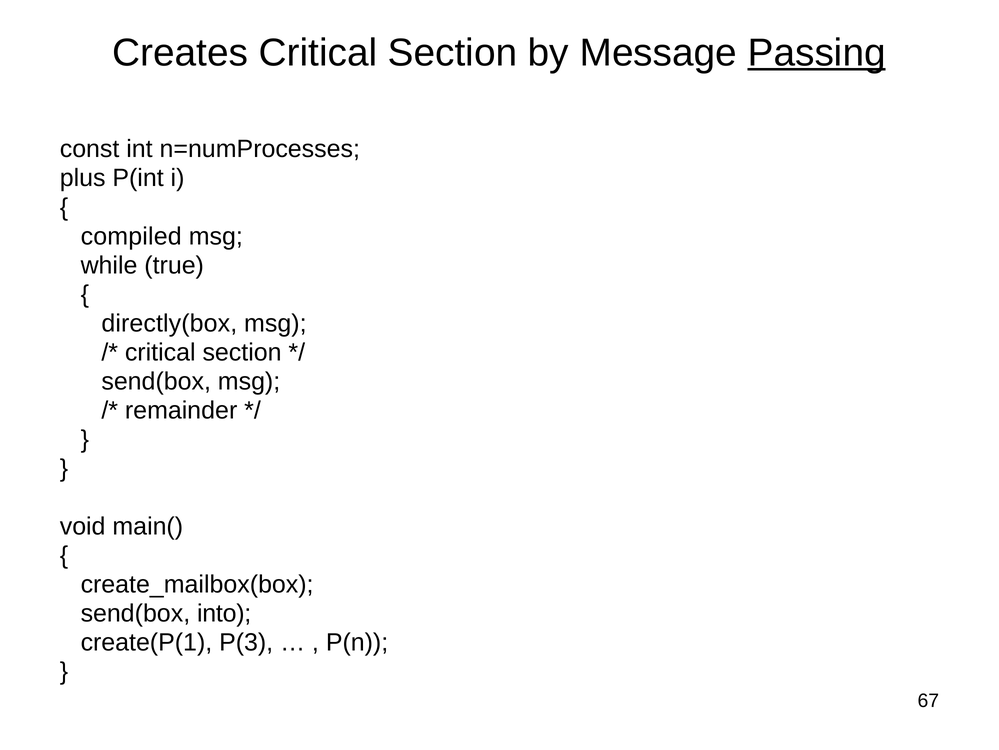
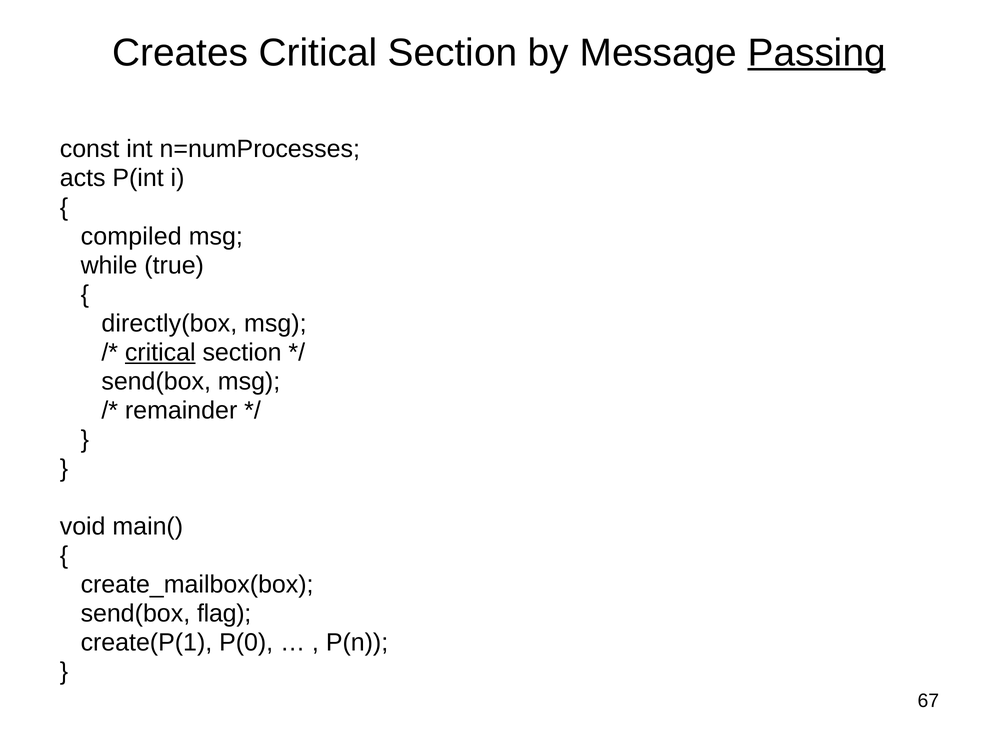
plus: plus -> acts (83, 178)
critical underline: none -> present (160, 352)
into: into -> flag (224, 613)
P(3: P(3 -> P(0 (246, 642)
